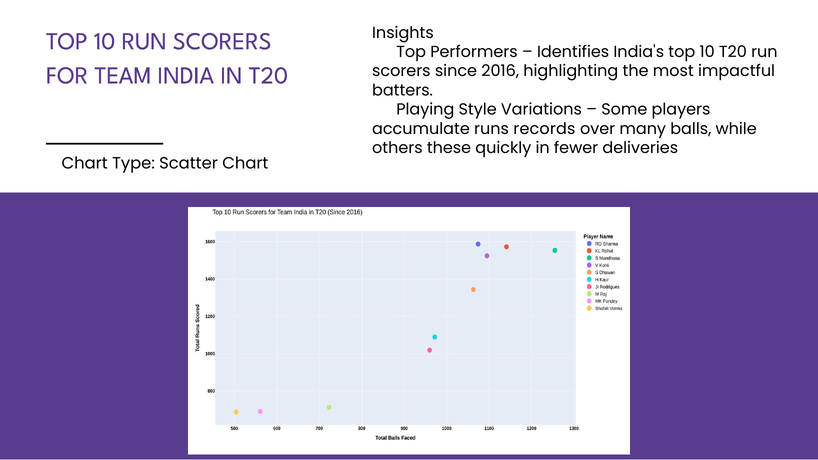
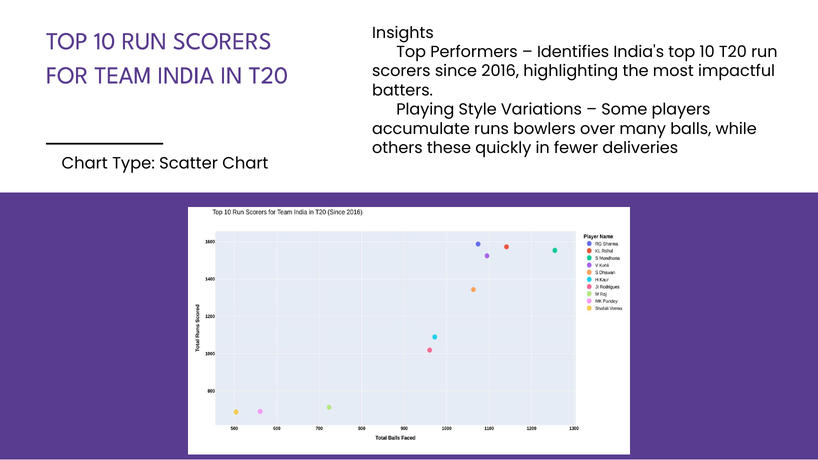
records: records -> bowlers (544, 129)
